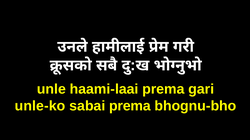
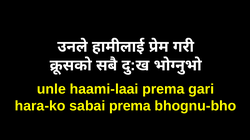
unle-ko: unle-ko -> hara-ko (40, 106)
